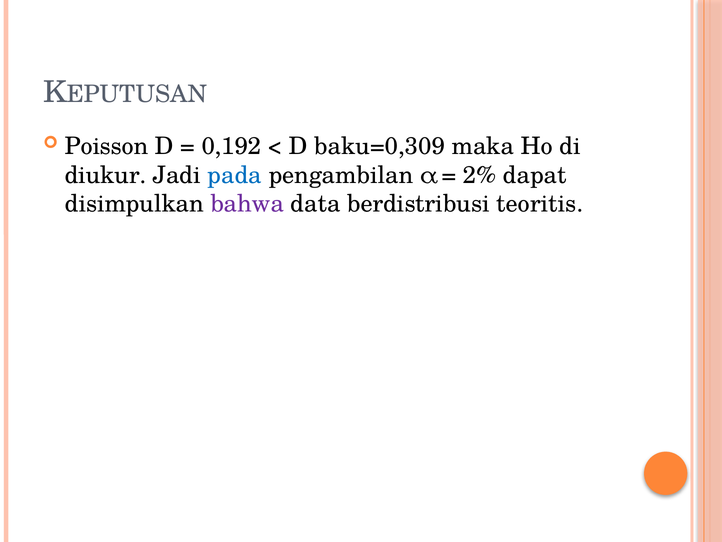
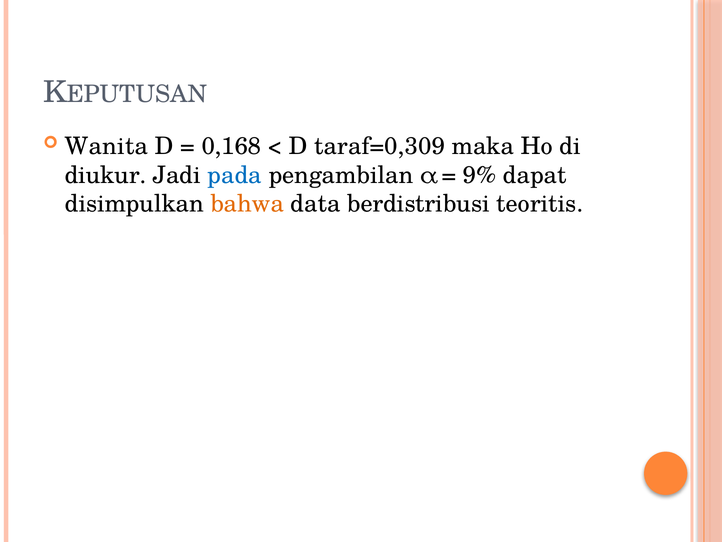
Poisson: Poisson -> Wanita (106, 146)
0,192: 0,192 -> 0,168 (231, 146)
baku=0,309: baku=0,309 -> taraf=0,309 (380, 146)
2%: 2% -> 9% (480, 175)
bahwa colour: purple -> orange (247, 204)
